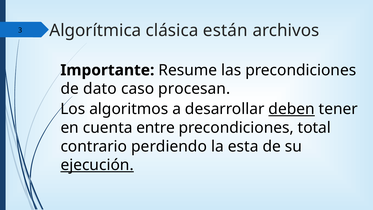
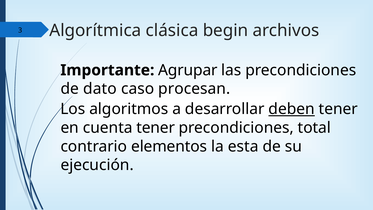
están: están -> begin (226, 31)
Resume: Resume -> Agrupar (188, 70)
cuenta entre: entre -> tener (156, 128)
perdiendo: perdiendo -> elementos (169, 146)
ejecución underline: present -> none (97, 165)
